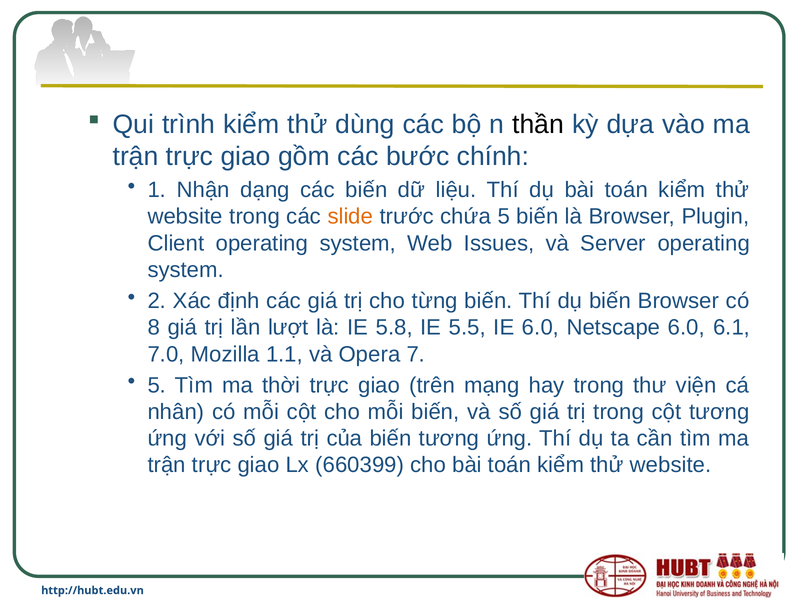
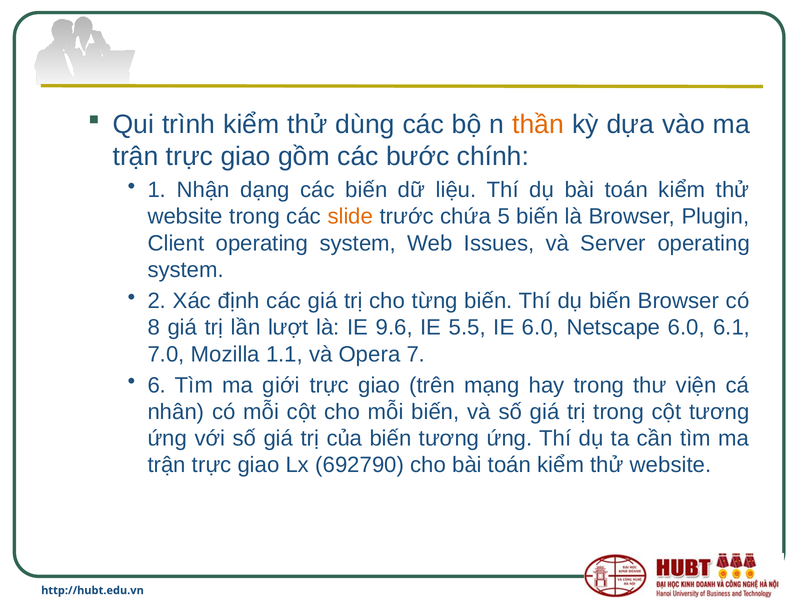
thần colour: black -> orange (538, 124)
5.8: 5.8 -> 9.6 (394, 327)
5: 5 -> 6 (157, 385)
thời: thời -> giới (281, 385)
660399: 660399 -> 692790 (360, 465)
